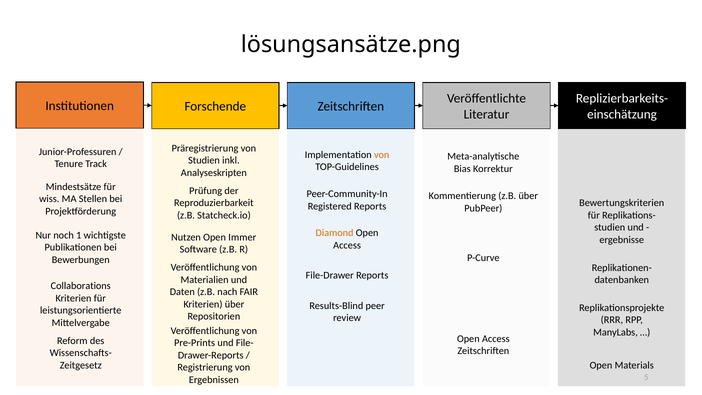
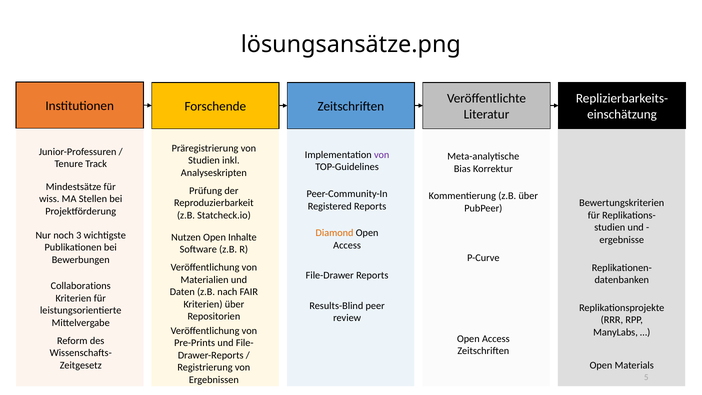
von colour: orange -> purple (382, 155)
1: 1 -> 3 (79, 235)
Immer: Immer -> Inhalte (242, 237)
